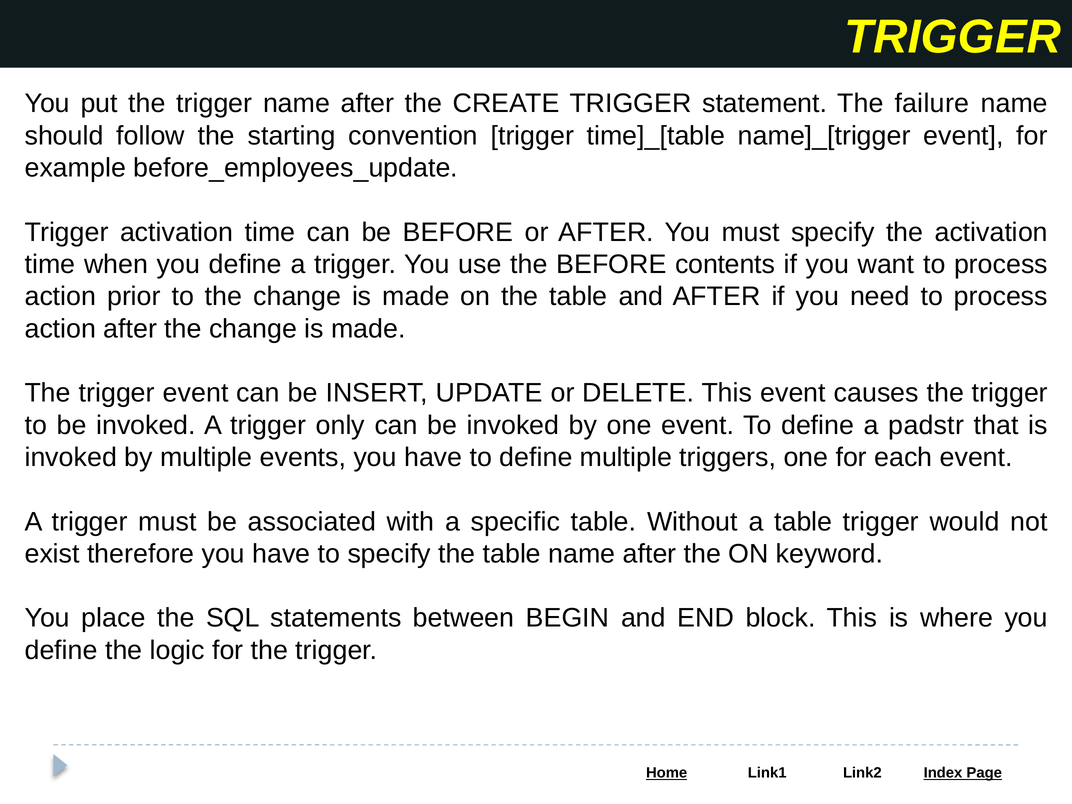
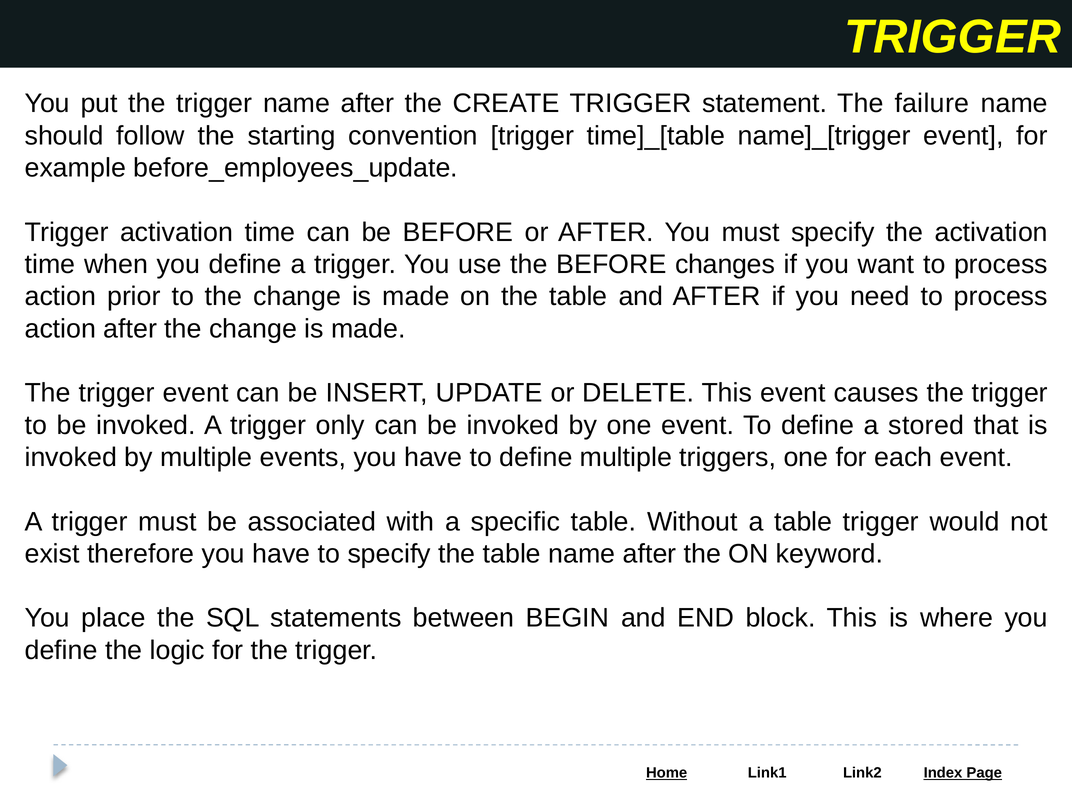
contents: contents -> changes (725, 264)
padstr: padstr -> stored (926, 425)
